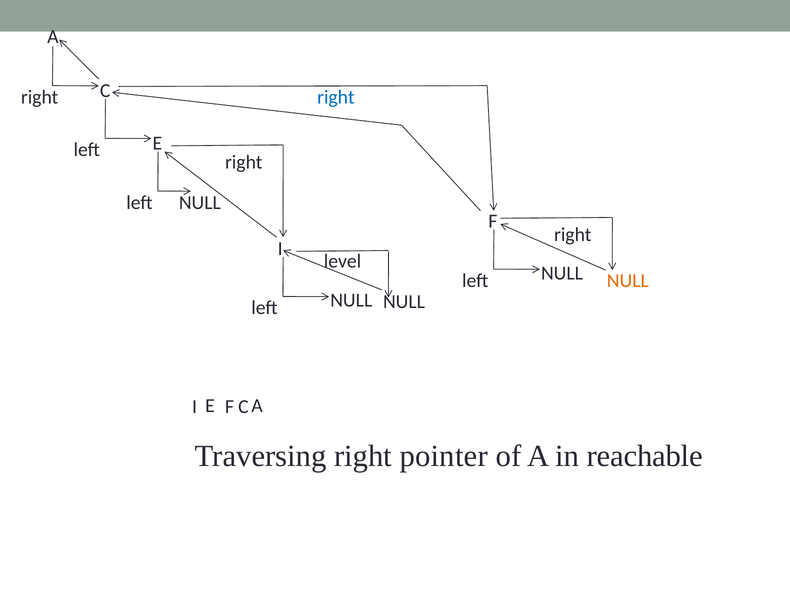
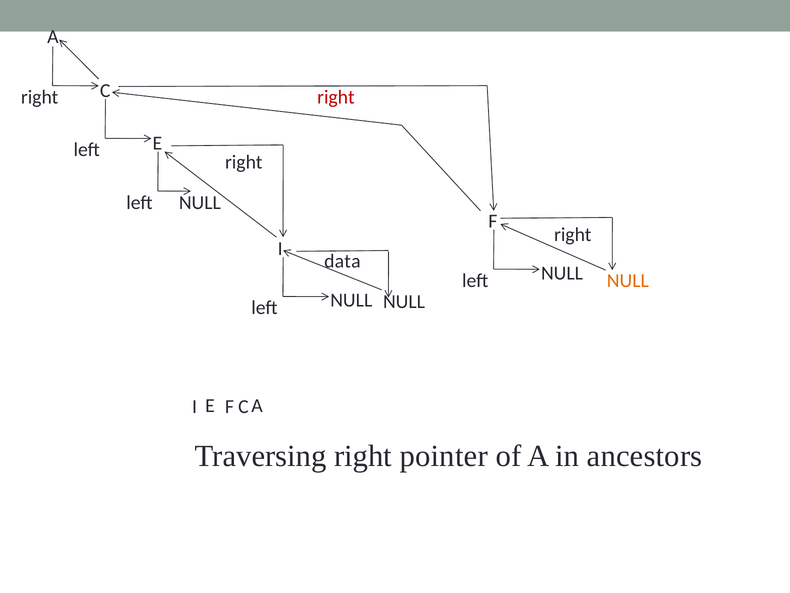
right colour: blue -> red (336, 97)
level: level -> data (342, 261)
reachable: reachable -> ancestors (645, 456)
